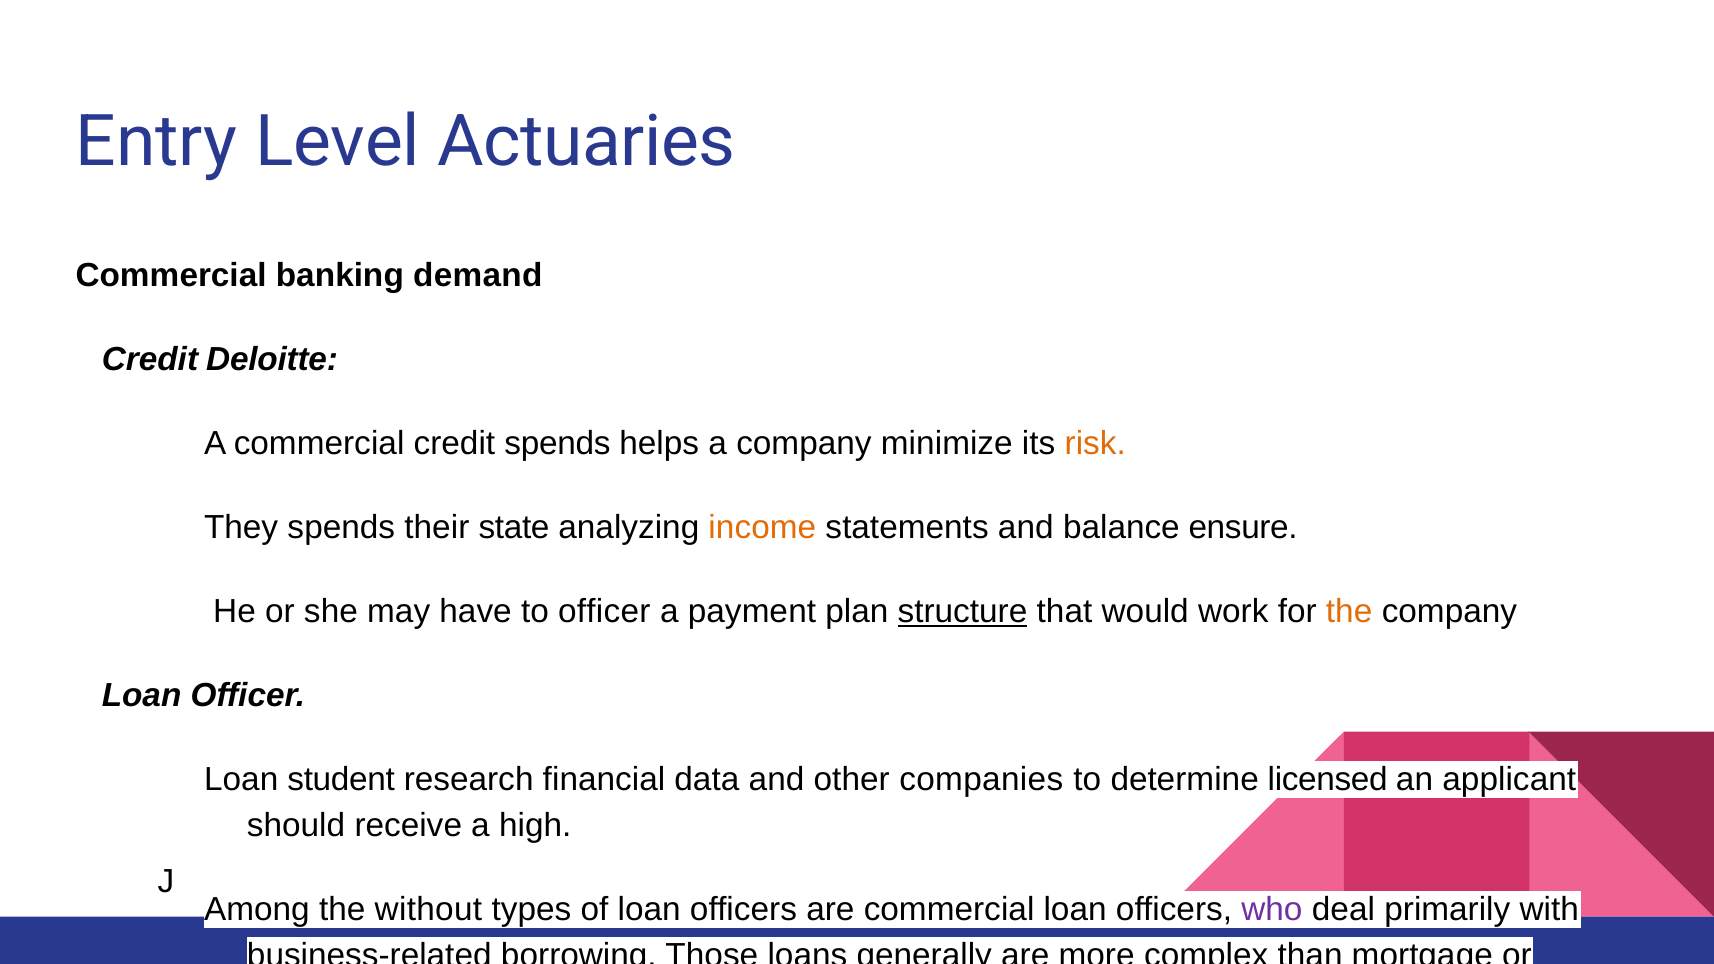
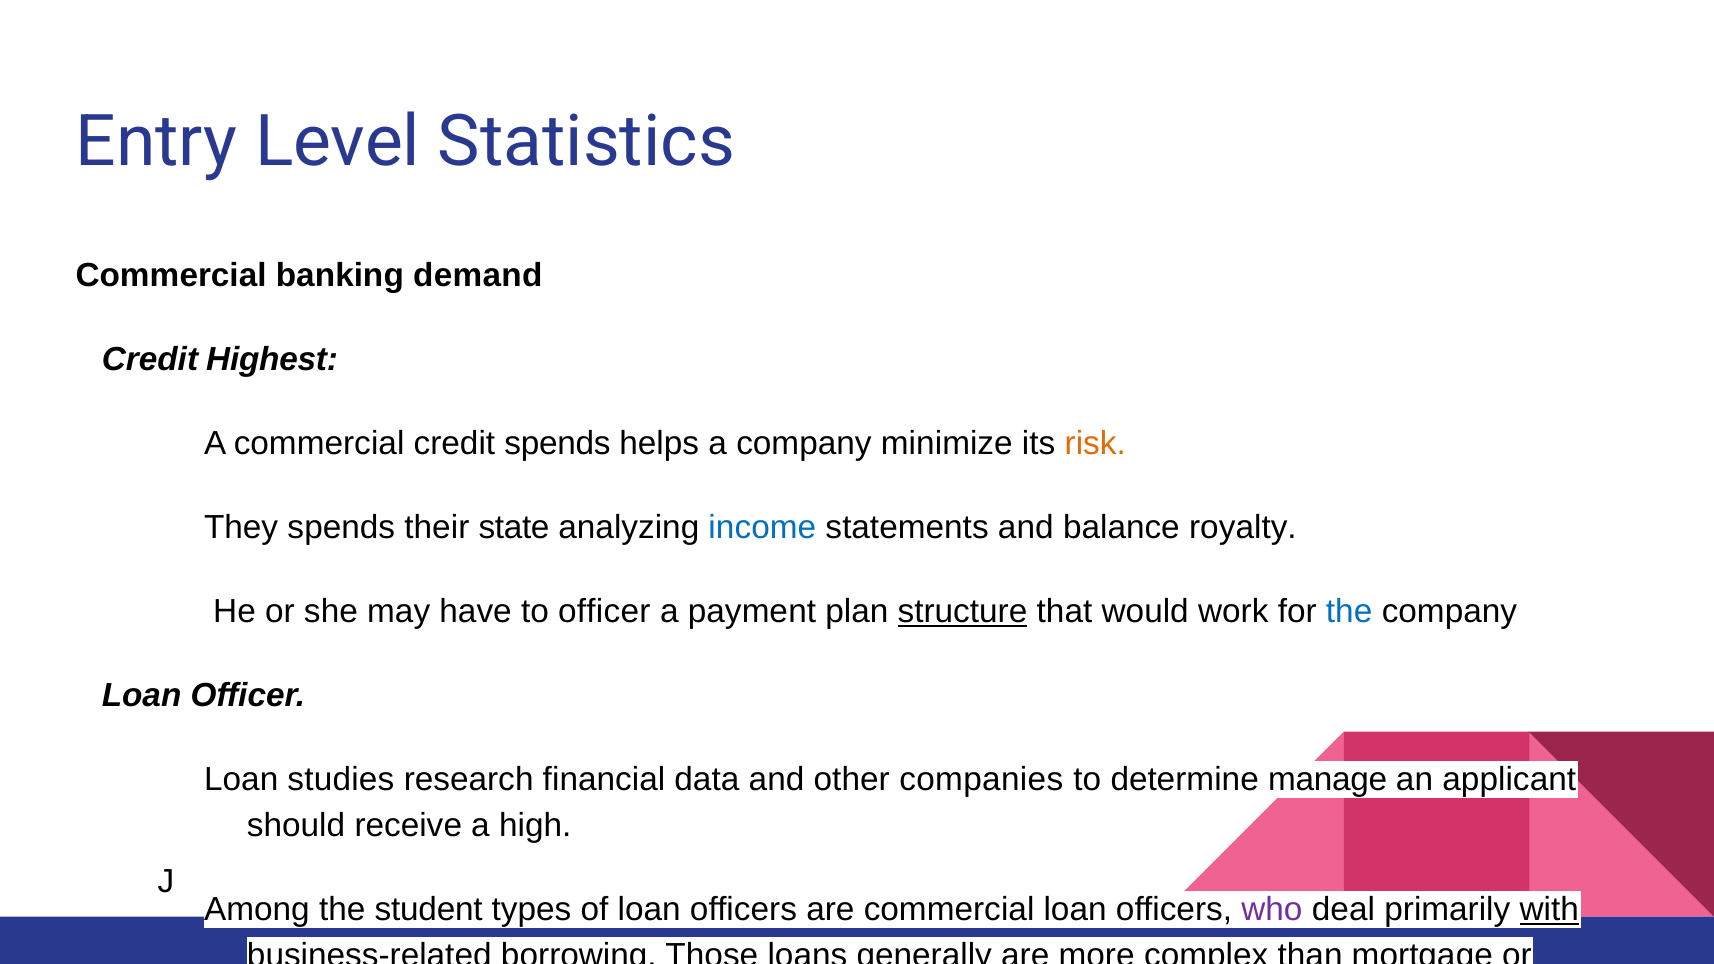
Actuaries: Actuaries -> Statistics (586, 142)
Deloitte: Deloitte -> Highest (272, 360)
income colour: orange -> blue (762, 528)
ensure: ensure -> royalty (1243, 528)
the colour: orange -> blue (1349, 612)
student: student -> studies (341, 780)
licensed: licensed -> manage (1328, 780)
without: without -> student (429, 910)
with underline: none -> present (1549, 910)
